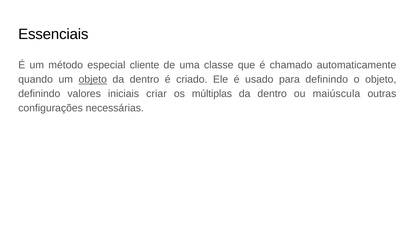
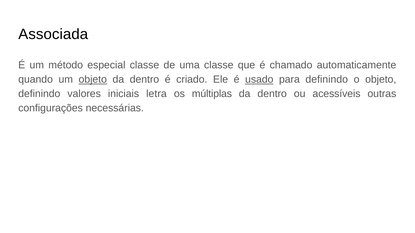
Essenciais: Essenciais -> Associada (53, 34)
especial cliente: cliente -> classe (144, 65)
usado underline: none -> present (259, 80)
criar: criar -> letra (156, 94)
maiúscula: maiúscula -> acessíveis (337, 94)
